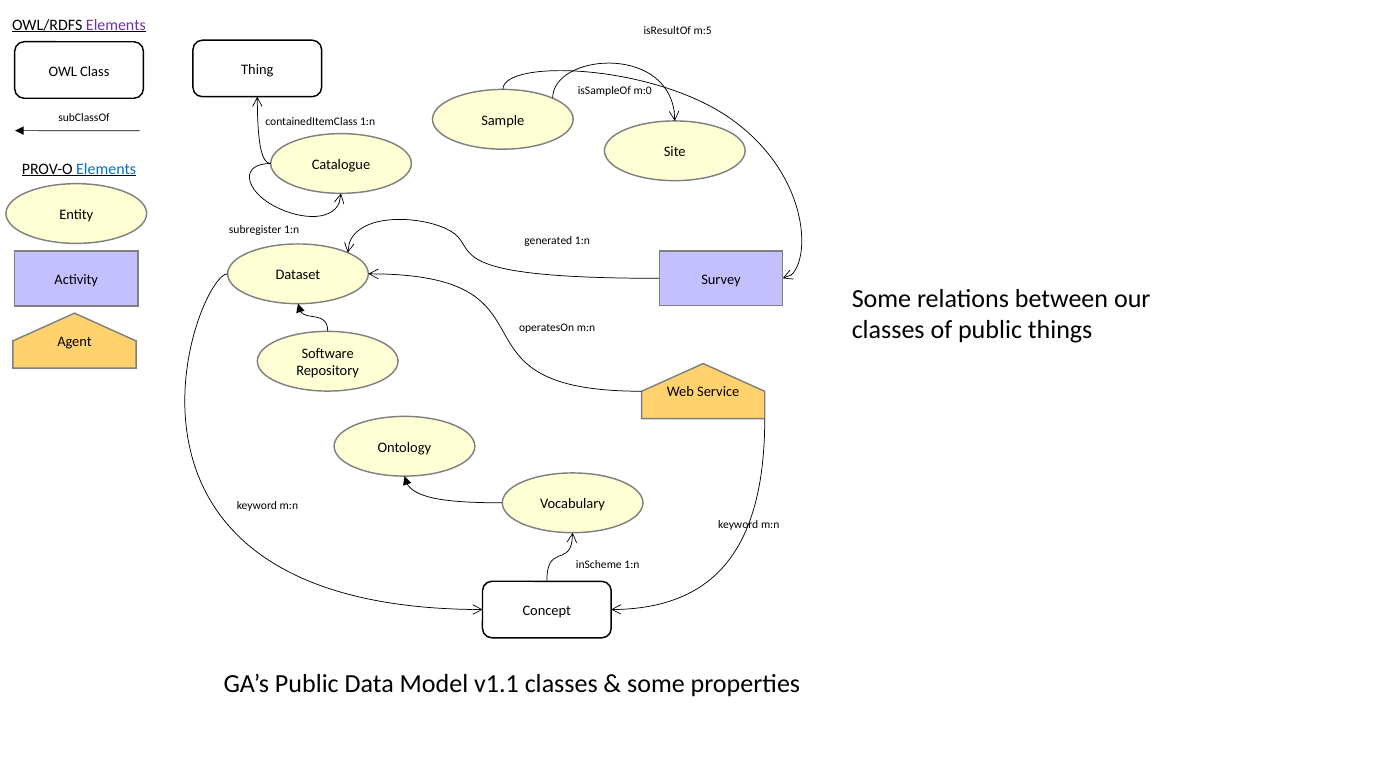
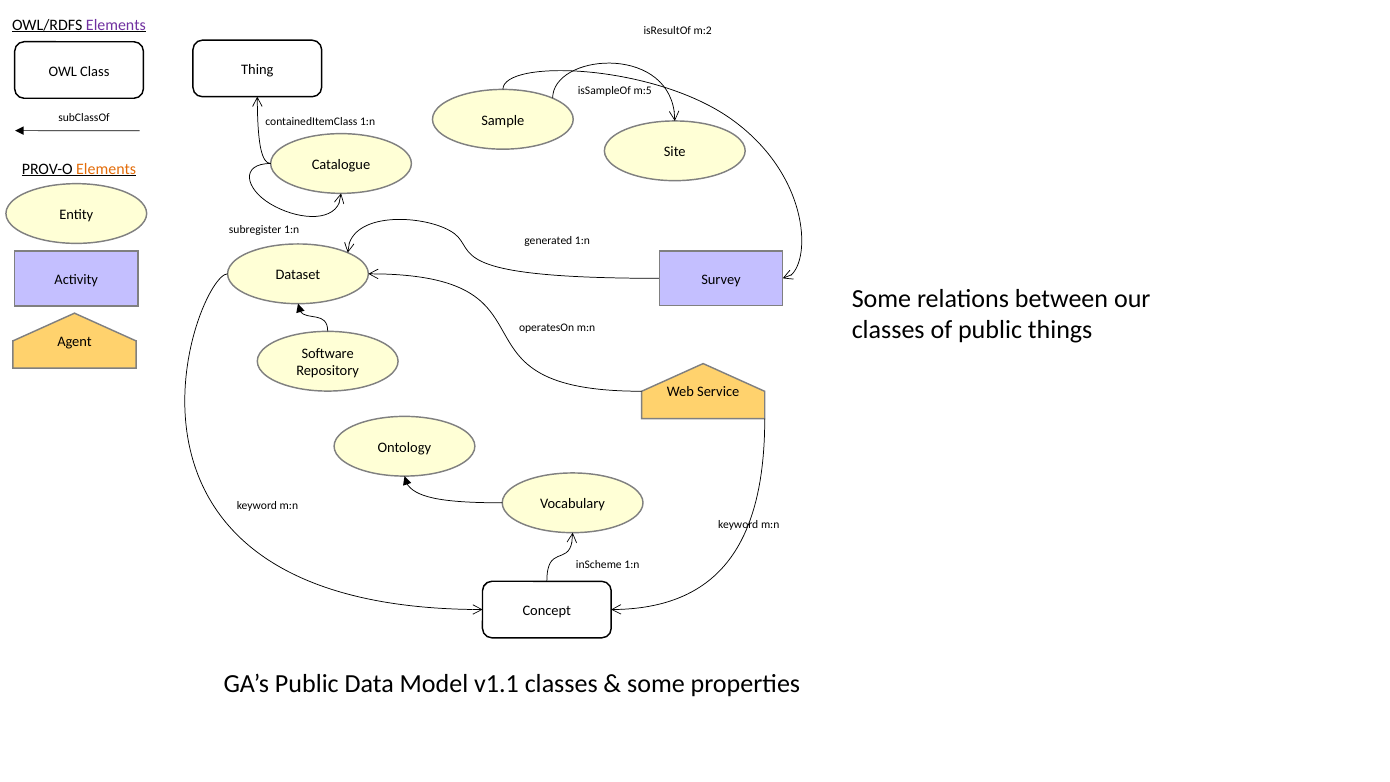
m:5: m:5 -> m:2 (703, 31)
m:0: m:0 -> m:5 (643, 90)
Elements colour: blue -> orange (106, 169)
